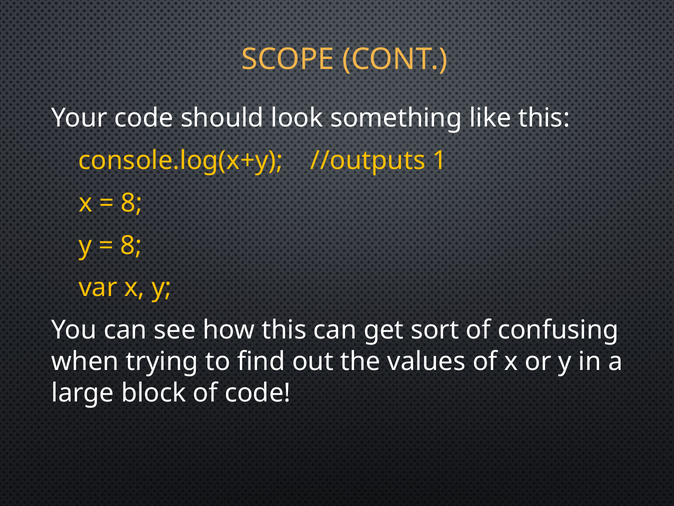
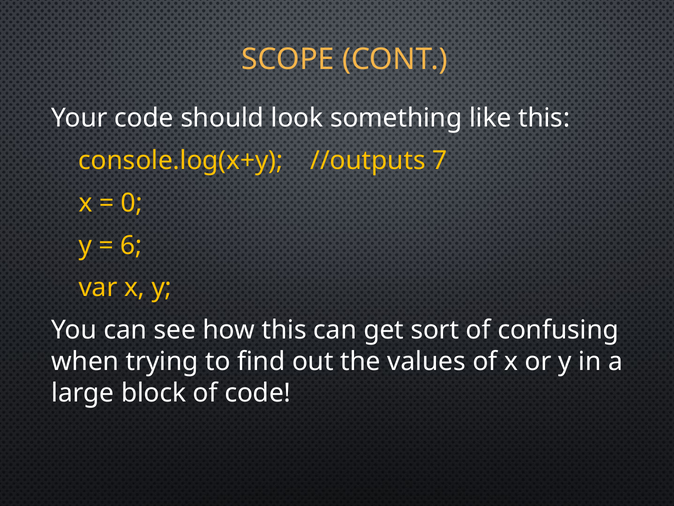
1: 1 -> 7 (440, 160)
8: 8 -> 0 (132, 203)
8: 8 -> 6 (131, 245)
